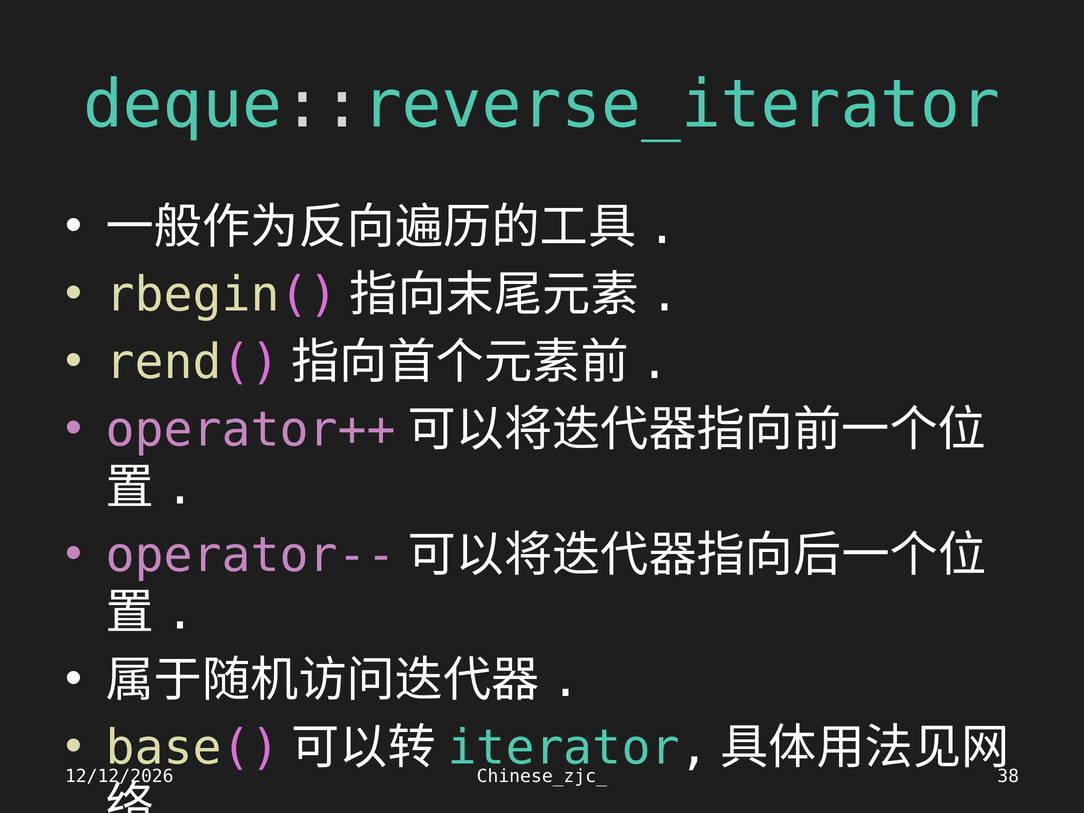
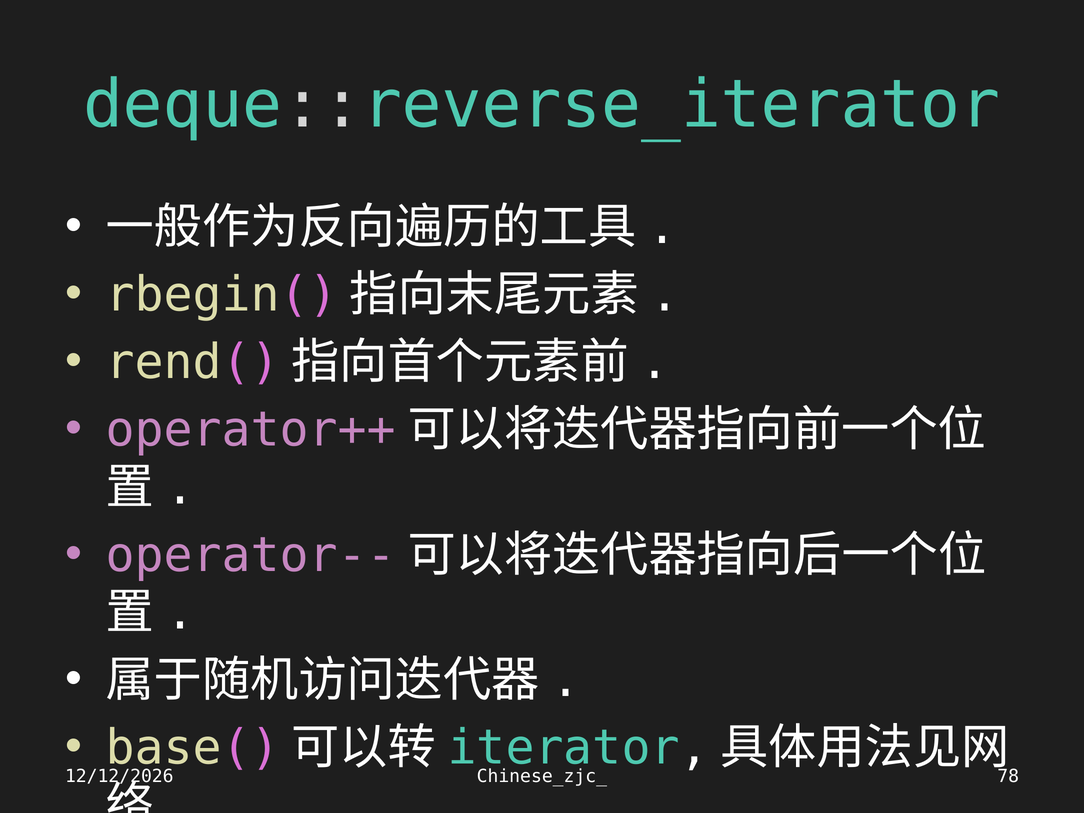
38: 38 -> 78 (1008, 776)
